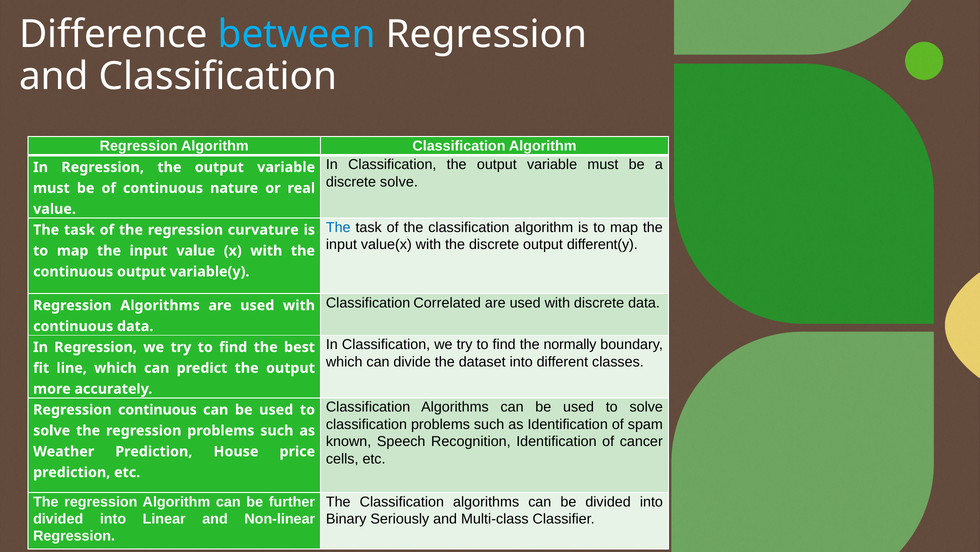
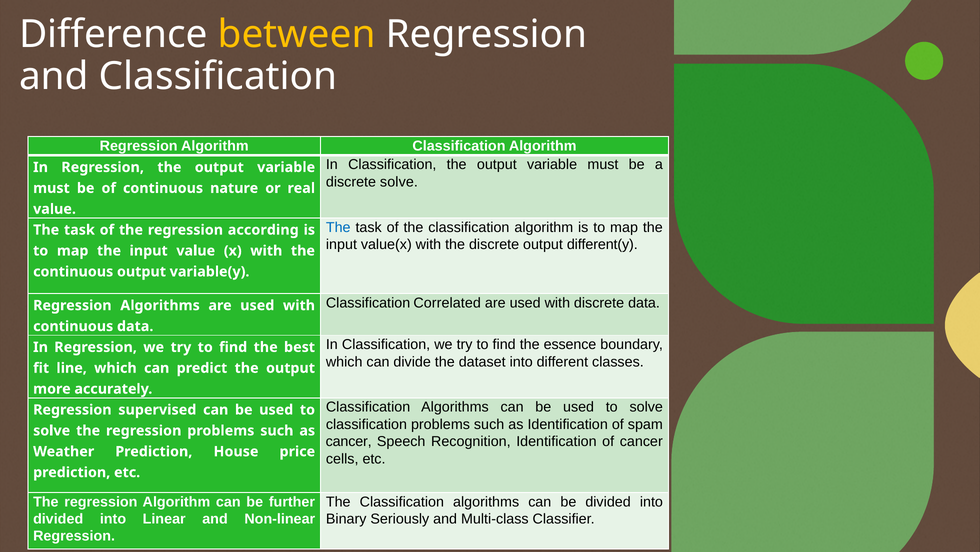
between colour: light blue -> yellow (297, 35)
curvature: curvature -> according (263, 230)
normally: normally -> essence (570, 344)
Regression continuous: continuous -> supervised (157, 409)
known: known -> cancer (349, 441)
